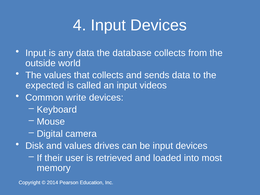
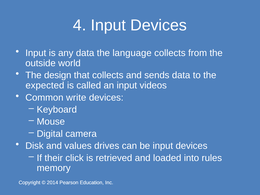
database: database -> language (132, 53)
The values: values -> design (58, 75)
user: user -> click (75, 158)
most: most -> rules (212, 158)
